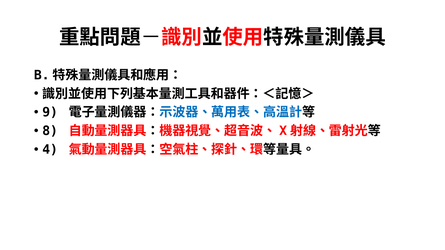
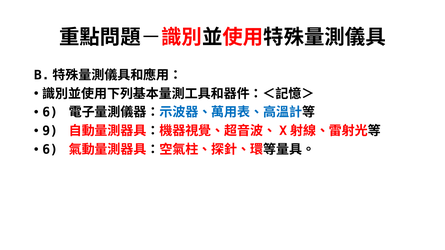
9: 9 -> 6 (50, 112)
8: 8 -> 9 (50, 131)
4: 4 -> 6 (50, 150)
